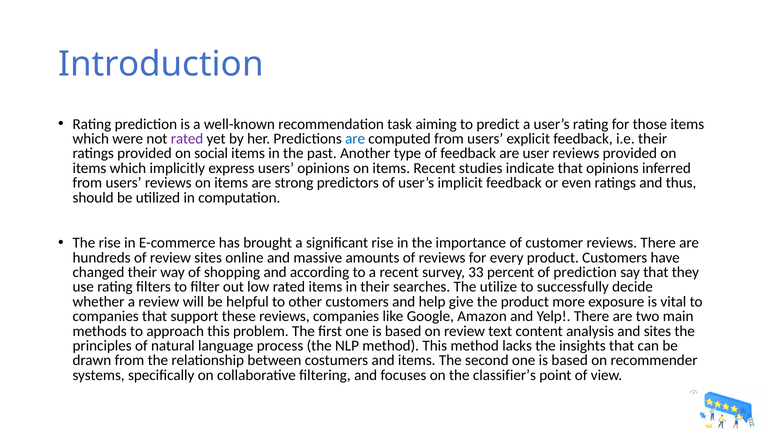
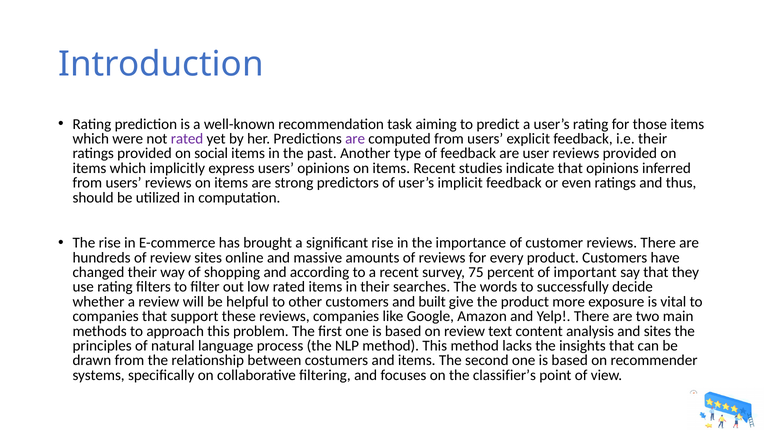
are colour: blue -> purple (355, 139)
33: 33 -> 75 (476, 272)
of prediction: prediction -> important (585, 272)
utilize: utilize -> words (499, 287)
help: help -> built (432, 301)
